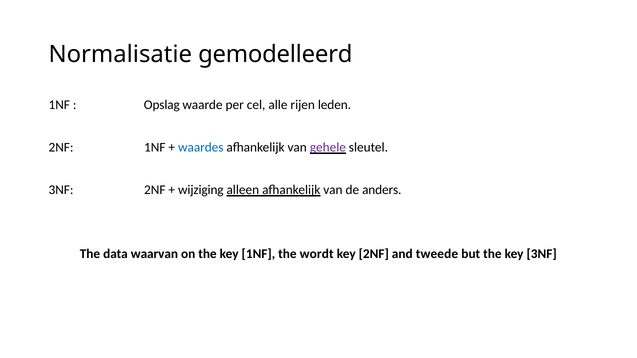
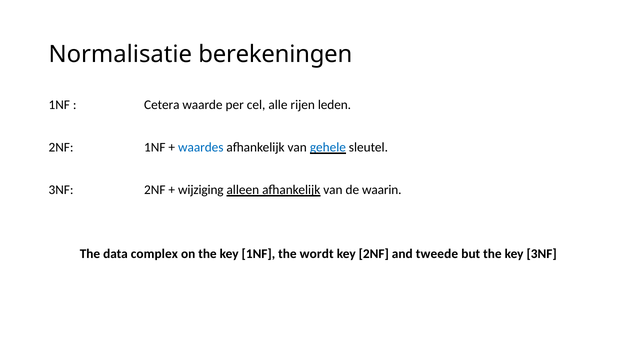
gemodelleerd: gemodelleerd -> berekeningen (275, 55)
Opslag: Opslag -> Cetera (162, 105)
gehele colour: purple -> blue (328, 148)
anders: anders -> waarin (382, 190)
waarvan: waarvan -> complex (154, 254)
